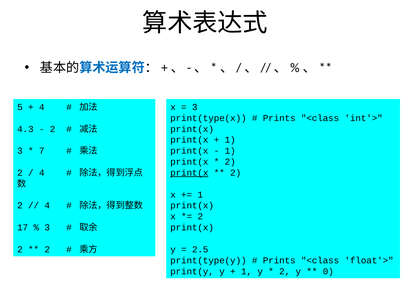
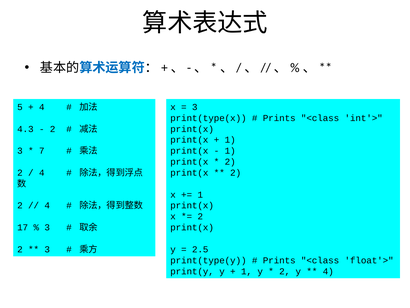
print(x underline: present -> none (189, 173)
2: 2 -> 3 (47, 249)
0: 0 -> 4 (328, 271)
